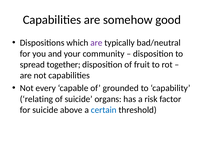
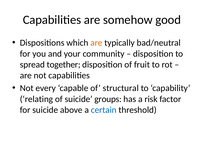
are colour: purple -> orange (96, 43)
grounded: grounded -> structural (121, 88)
organs: organs -> groups (108, 99)
